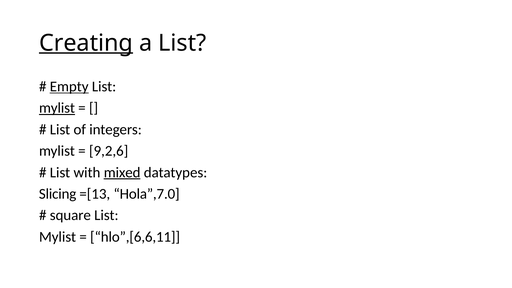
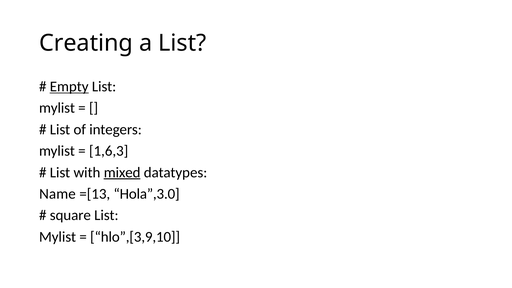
Creating underline: present -> none (86, 43)
mylist underline: present -> none (57, 108)
9,2,6: 9,2,6 -> 1,6,3 (109, 151)
Slicing: Slicing -> Name (57, 194)
Hola”,7.0: Hola”,7.0 -> Hola”,3.0 (147, 194)
hlo”,[6,6,11: hlo”,[6,6,11 -> hlo”,[3,9,10 (135, 237)
